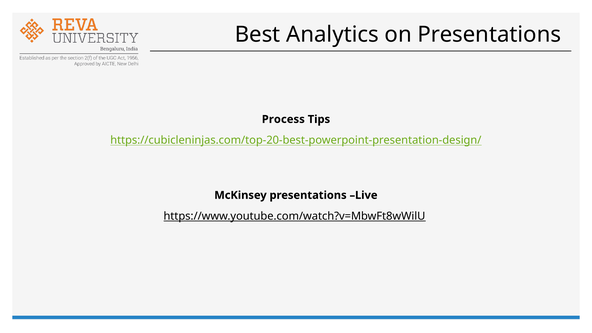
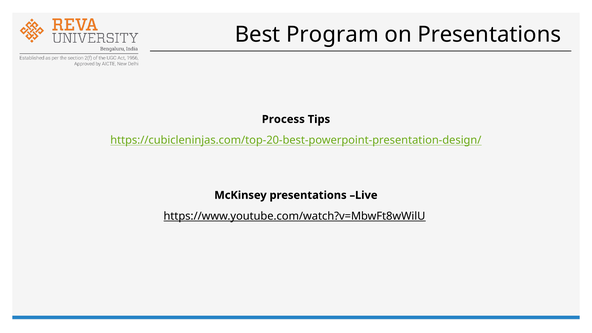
Analytics: Analytics -> Program (332, 35)
